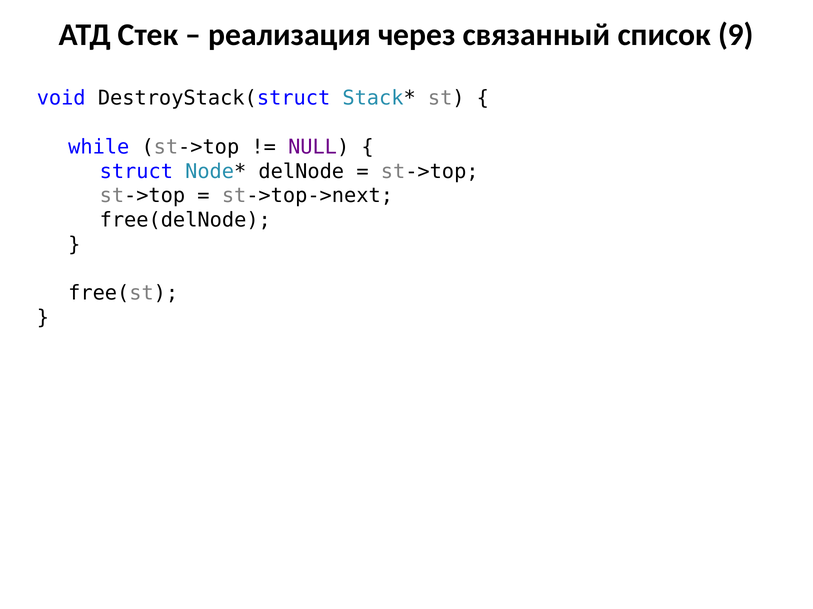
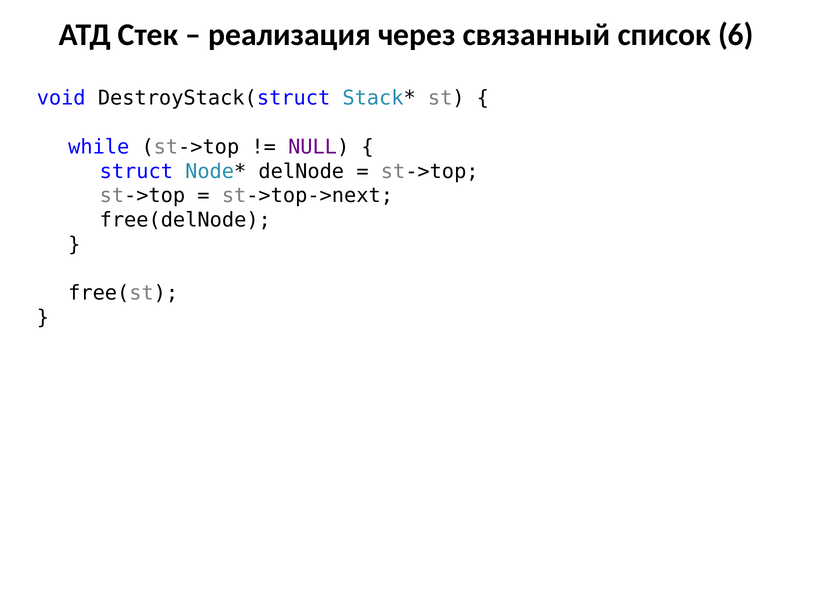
9: 9 -> 6 (736, 35)
